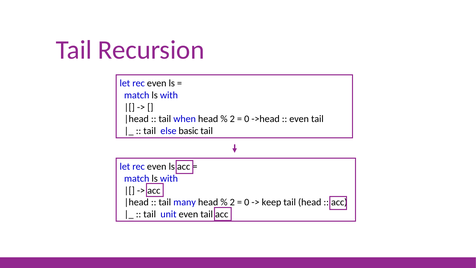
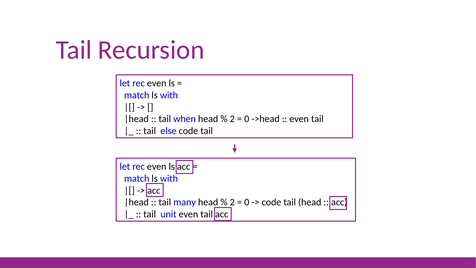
else basic: basic -> code (188, 131)
keep: keep -> code (271, 202)
